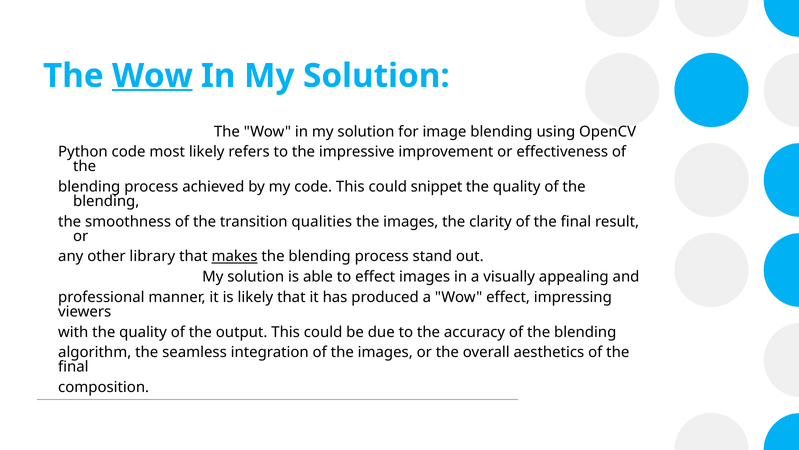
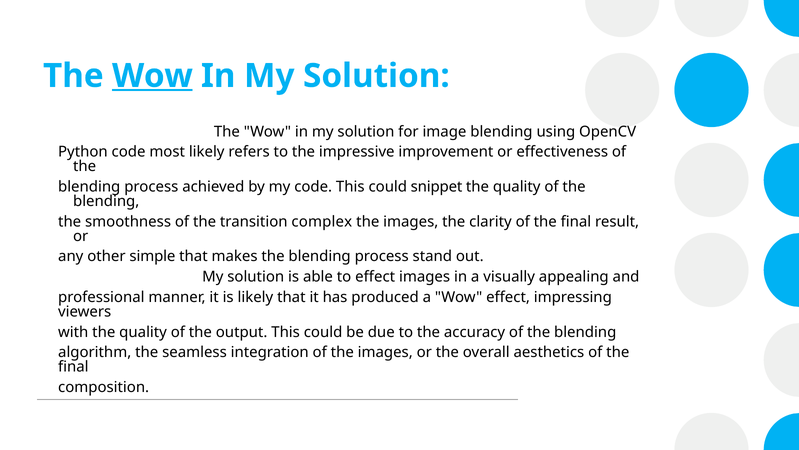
qualities: qualities -> complex (322, 221)
library: library -> simple (152, 256)
makes underline: present -> none (235, 256)
